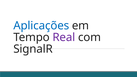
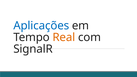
Real colour: purple -> orange (64, 37)
